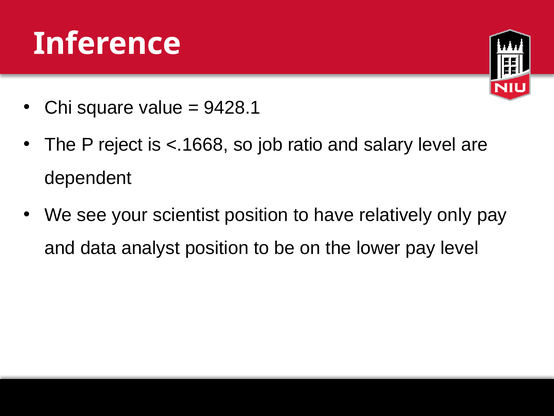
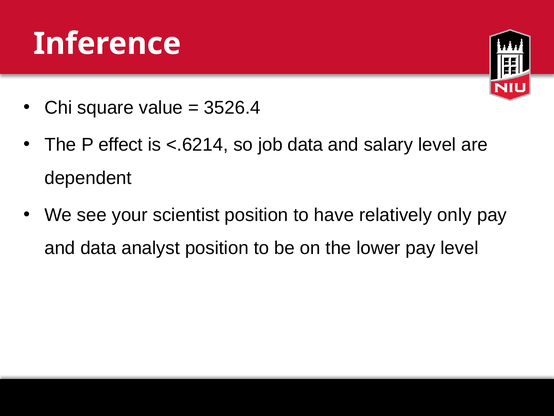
9428.1: 9428.1 -> 3526.4 (232, 108)
reject: reject -> effect (121, 145)
<.1668: <.1668 -> <.6214 (197, 145)
job ratio: ratio -> data (305, 145)
